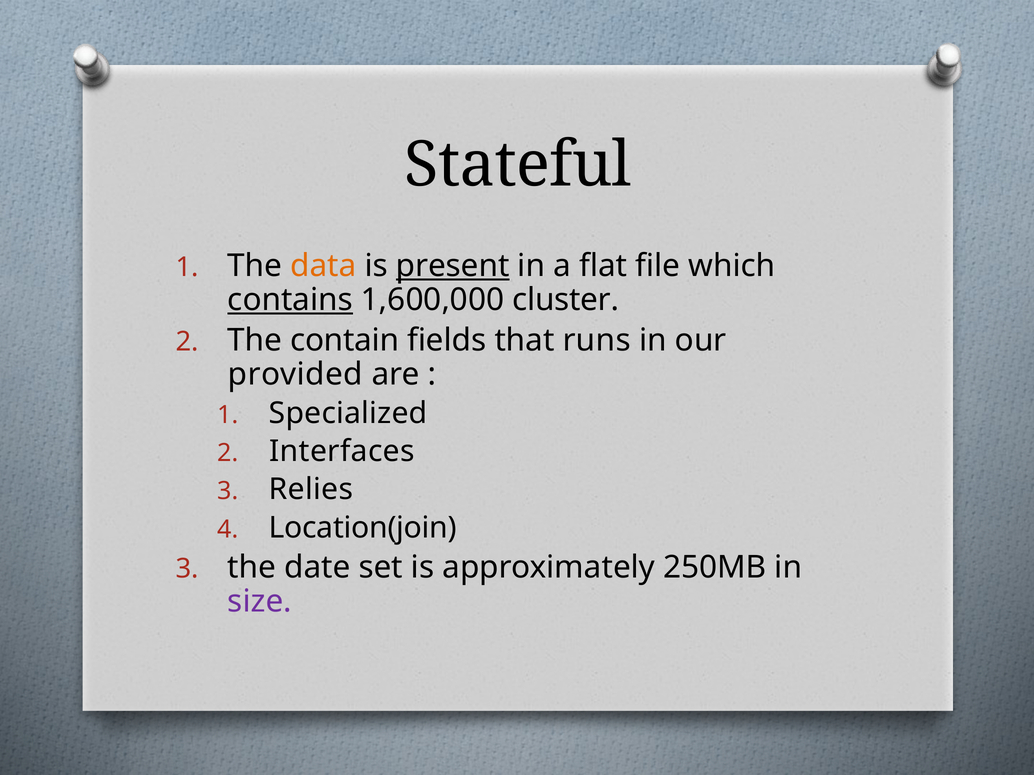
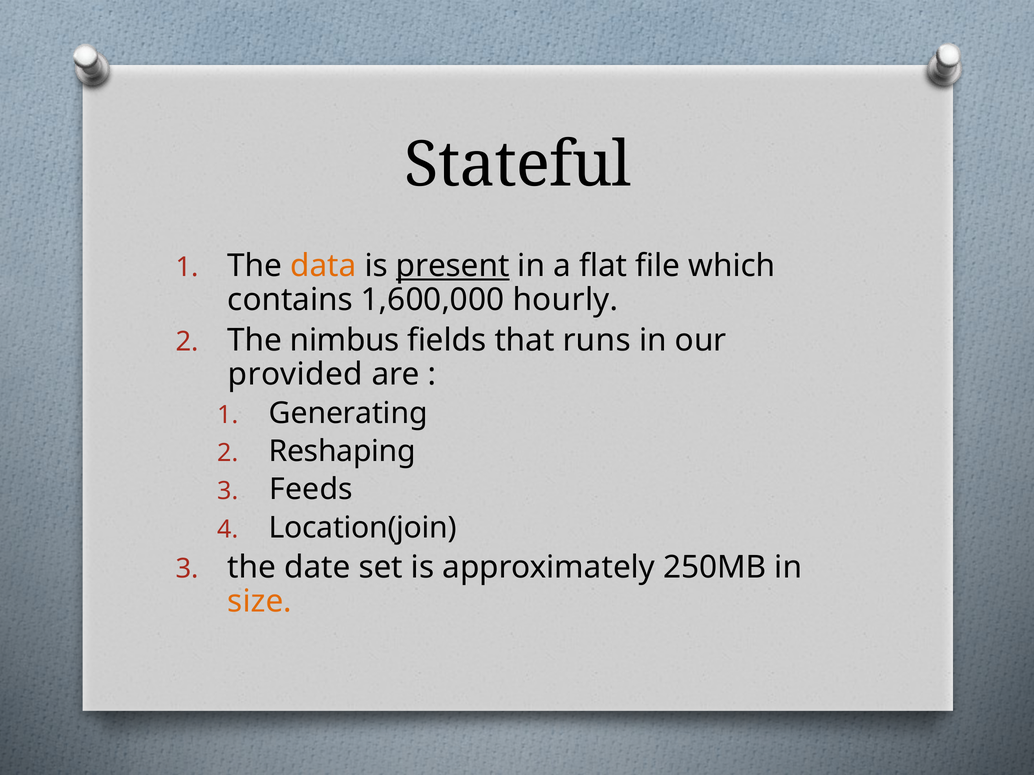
contains underline: present -> none (290, 300)
cluster: cluster -> hourly (565, 300)
contain: contain -> nimbus (345, 340)
Specialized: Specialized -> Generating (348, 413)
Interfaces: Interfaces -> Reshaping (342, 452)
Relies: Relies -> Feeds (311, 490)
size colour: purple -> orange (260, 602)
